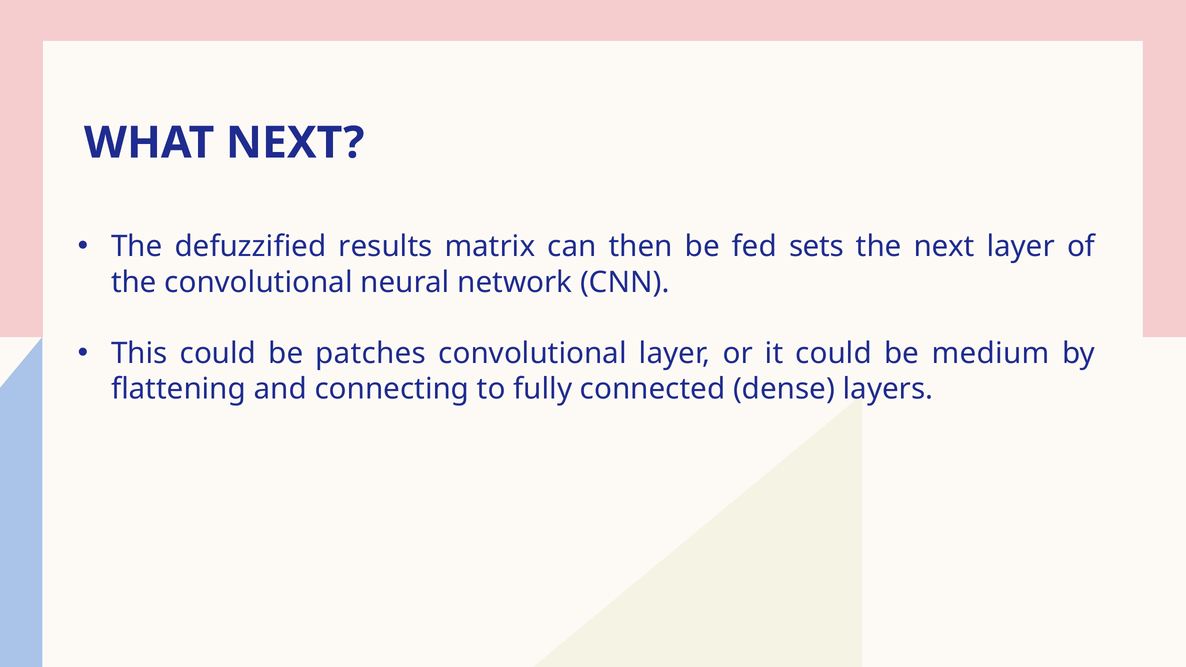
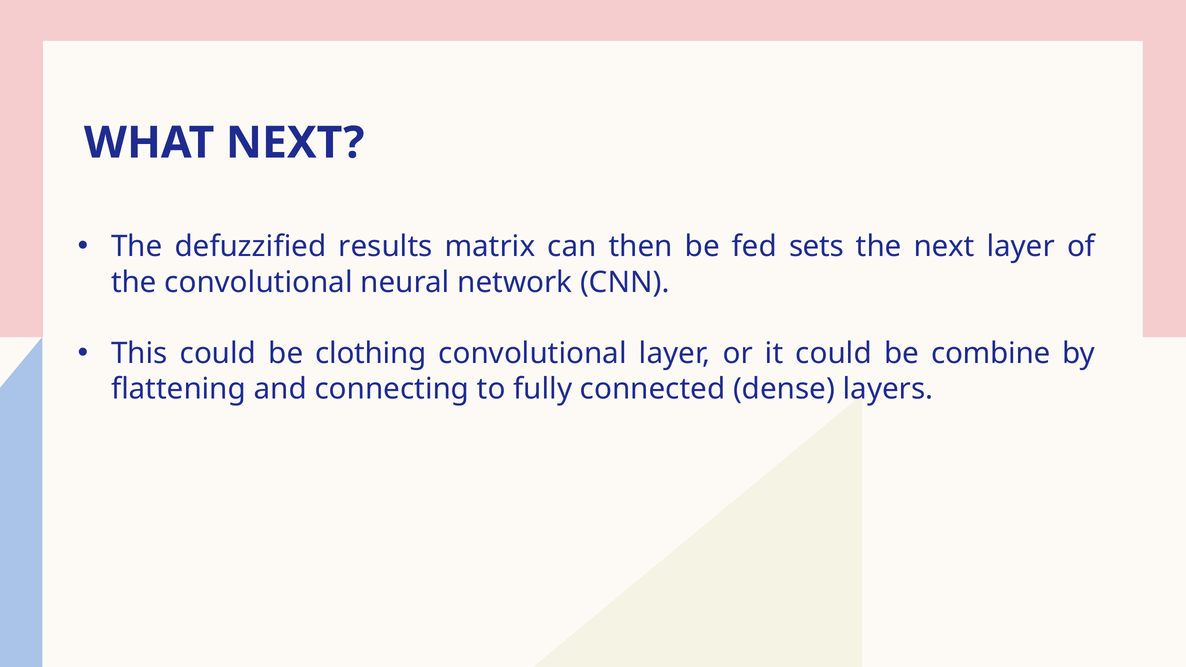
patches: patches -> clothing (371, 353)
medium: medium -> combine (991, 353)
